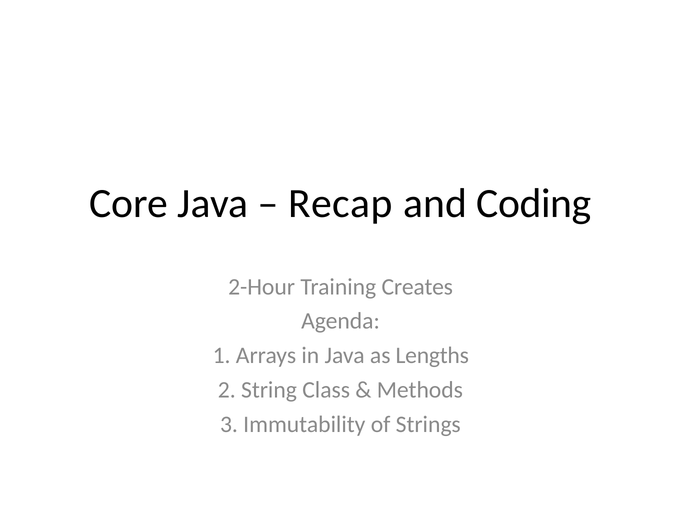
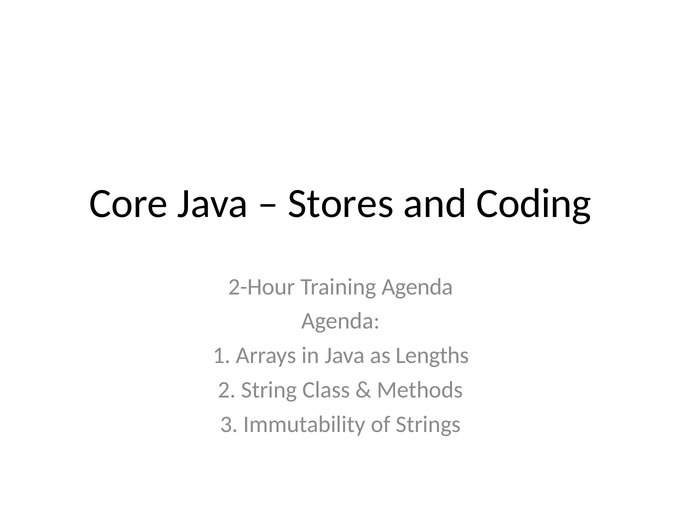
Recap: Recap -> Stores (341, 204)
Training Creates: Creates -> Agenda (417, 287)
